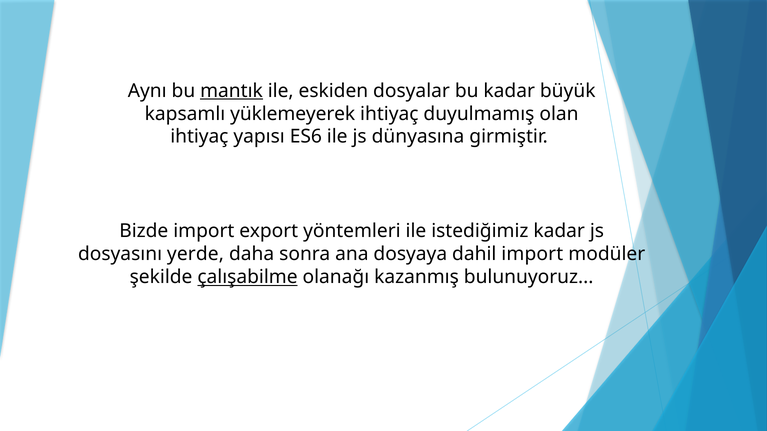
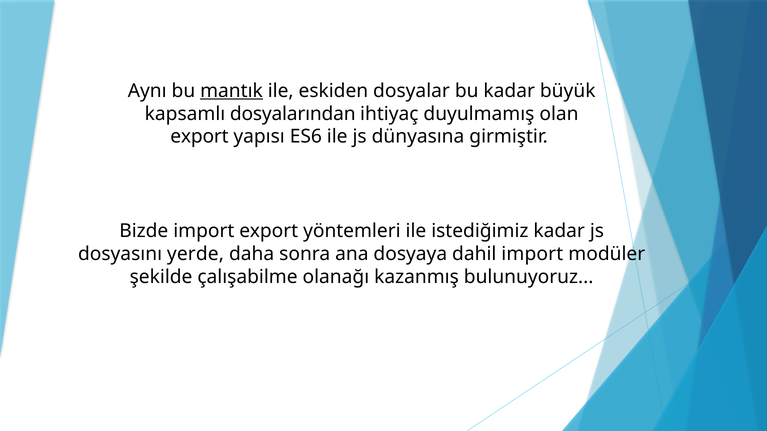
yüklemeyerek: yüklemeyerek -> dosyalarından (293, 114)
ihtiyaç: ihtiyaç -> export (199, 137)
çalışabilme underline: present -> none (247, 277)
